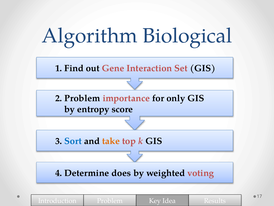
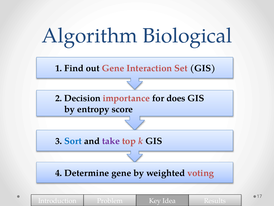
2 Problem: Problem -> Decision (82, 98)
only: only -> does (176, 98)
take colour: orange -> purple (111, 141)
Determine does: does -> gene (121, 173)
